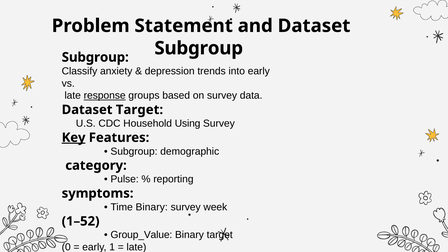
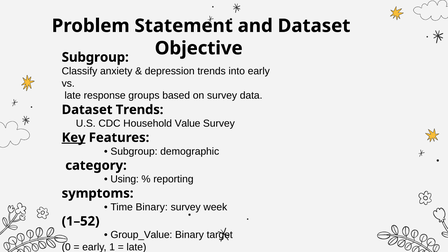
Subgroup: Subgroup -> Objective (199, 48)
response underline: present -> none (105, 96)
Dataset Target: Target -> Trends (140, 110)
Using: Using -> Value (188, 123)
Pulse: Pulse -> Using (125, 179)
